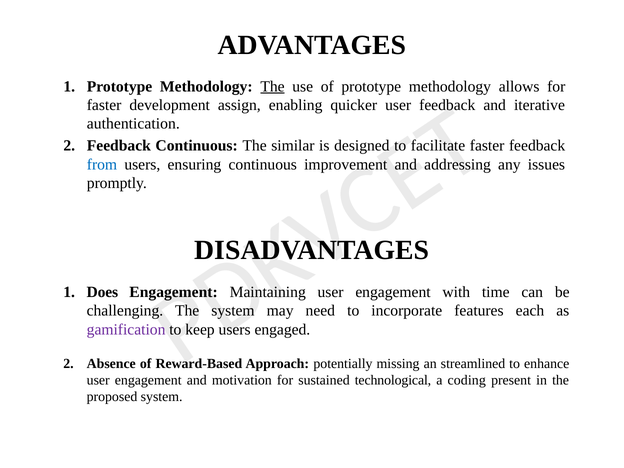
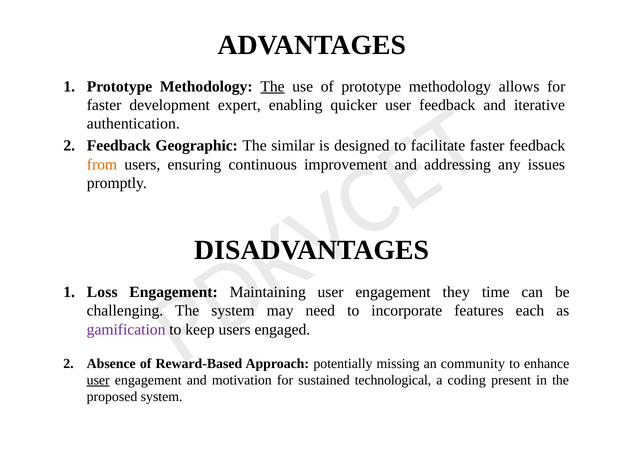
assign: assign -> expert (239, 105)
Feedback Continuous: Continuous -> Geographic (197, 146)
from colour: blue -> orange (102, 164)
Does: Does -> Loss (102, 292)
with: with -> they (456, 292)
streamlined: streamlined -> community (473, 364)
user underline: none -> present (98, 380)
